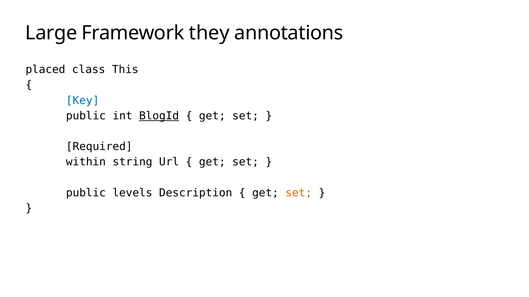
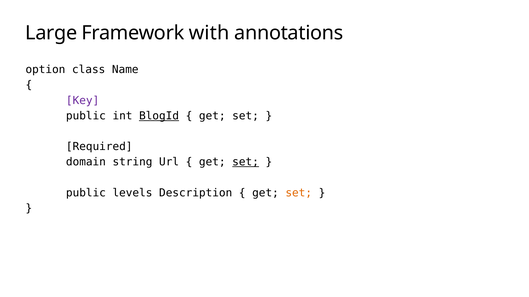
they: they -> with (209, 33)
placed: placed -> option (45, 70)
This: This -> Name (125, 70)
Key colour: blue -> purple (83, 101)
within: within -> domain (86, 162)
set underline: none -> present (246, 162)
